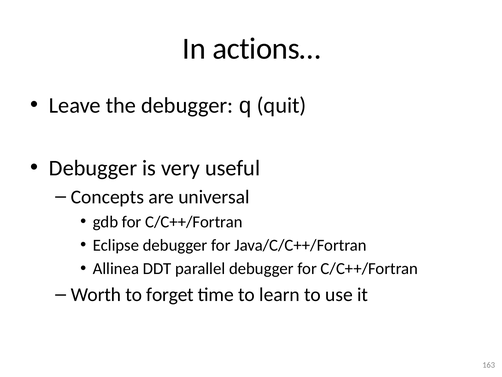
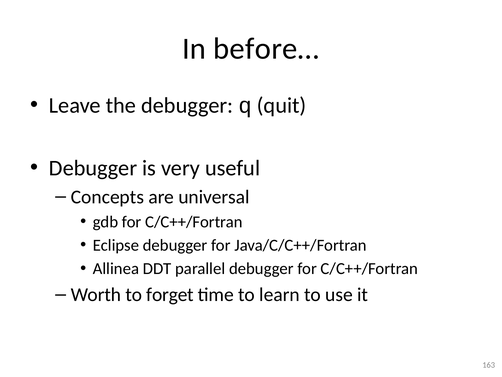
actions…: actions… -> before… (266, 49)
